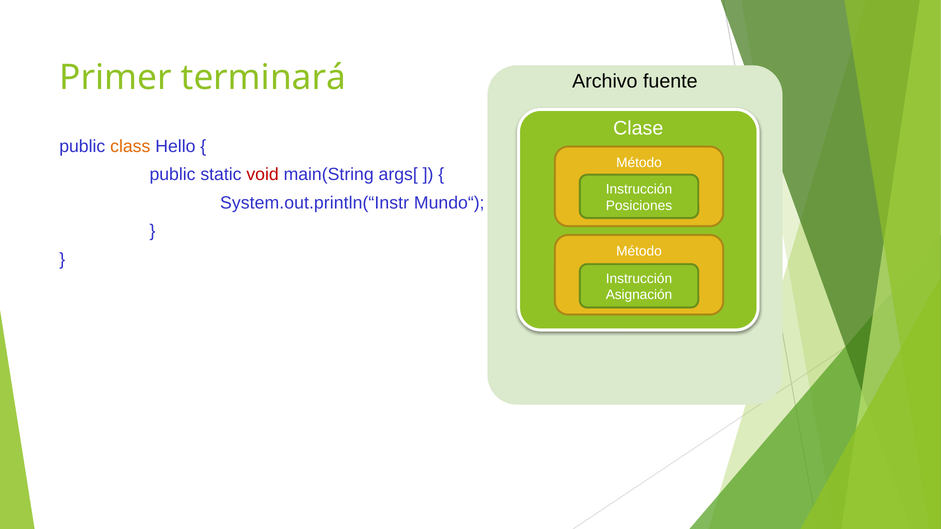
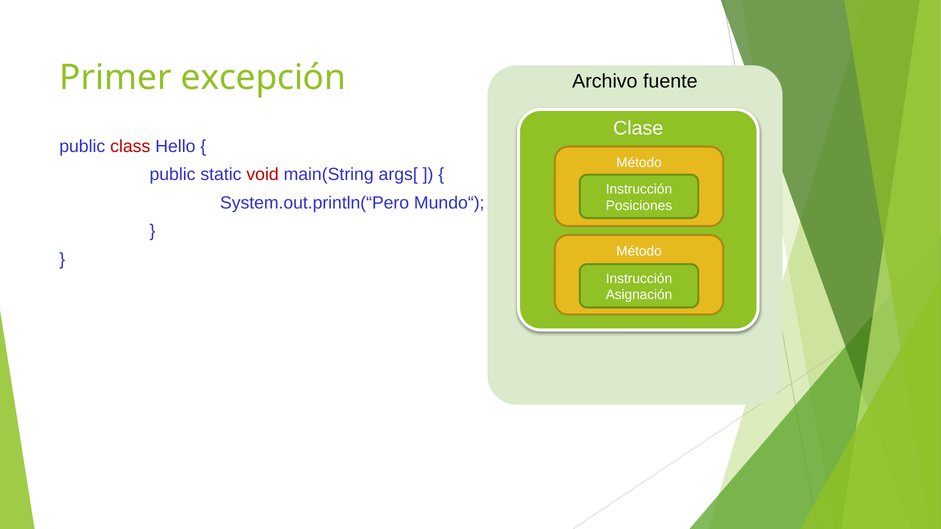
terminará: terminará -> excepción (263, 78)
class colour: orange -> red (130, 146)
System.out.println(“Instr: System.out.println(“Instr -> System.out.println(“Pero (315, 203)
